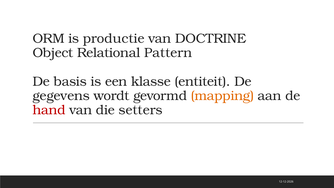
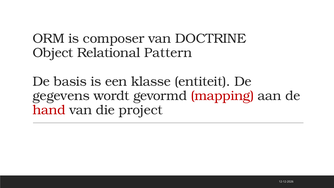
productie: productie -> composer (114, 39)
mapping colour: orange -> red (222, 96)
setters: setters -> project (141, 110)
